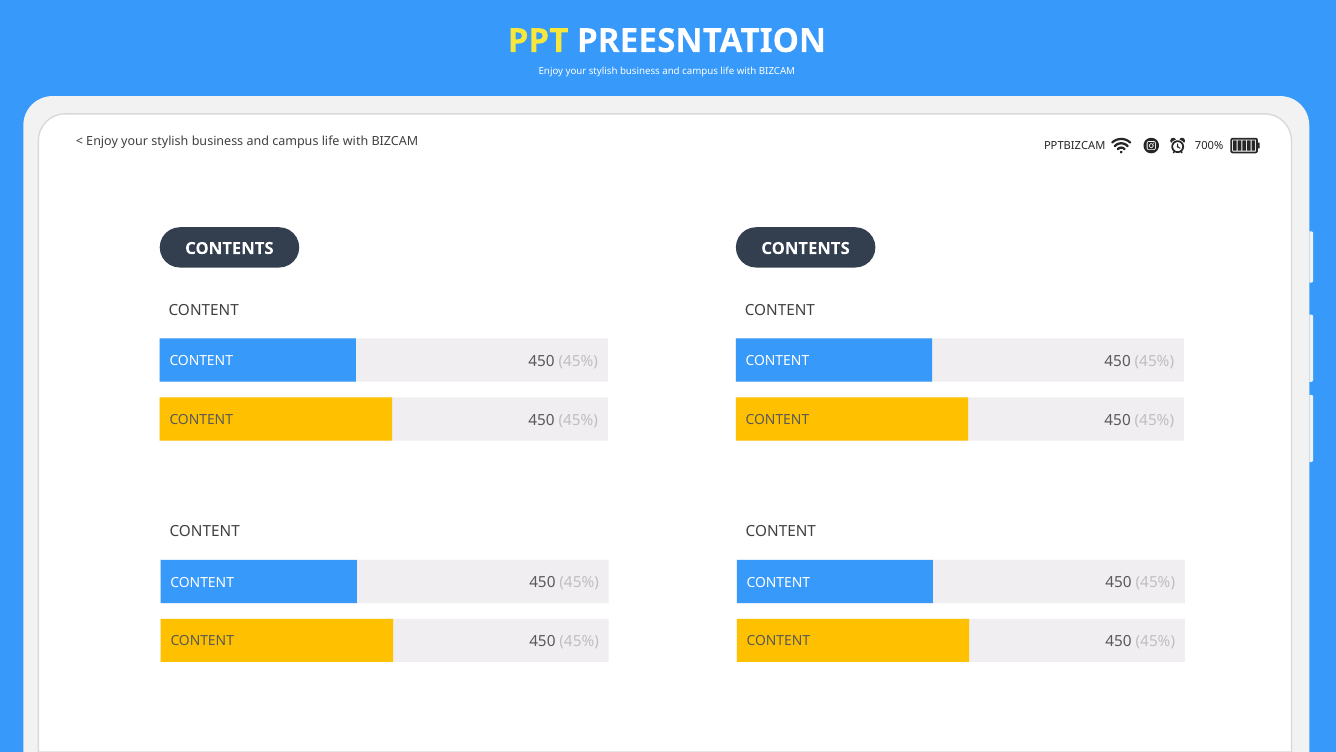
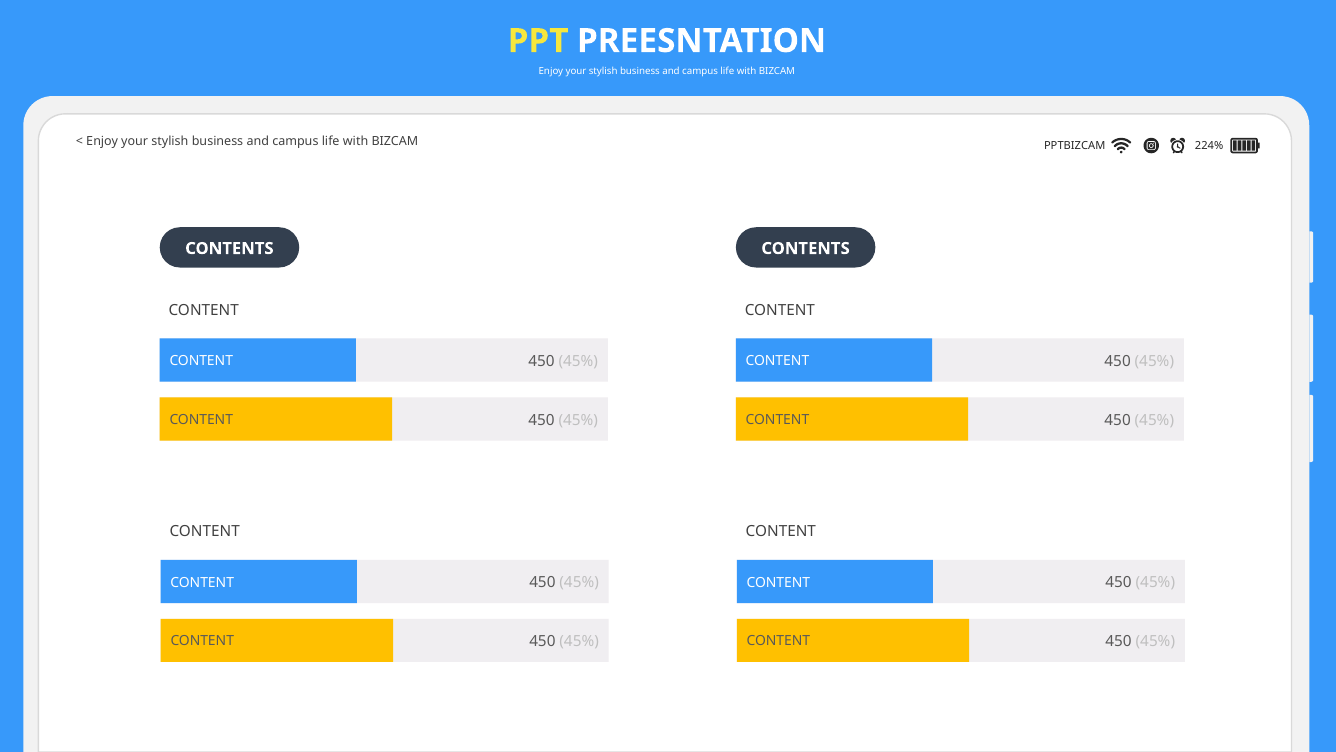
700%: 700% -> 224% (1209, 146)
